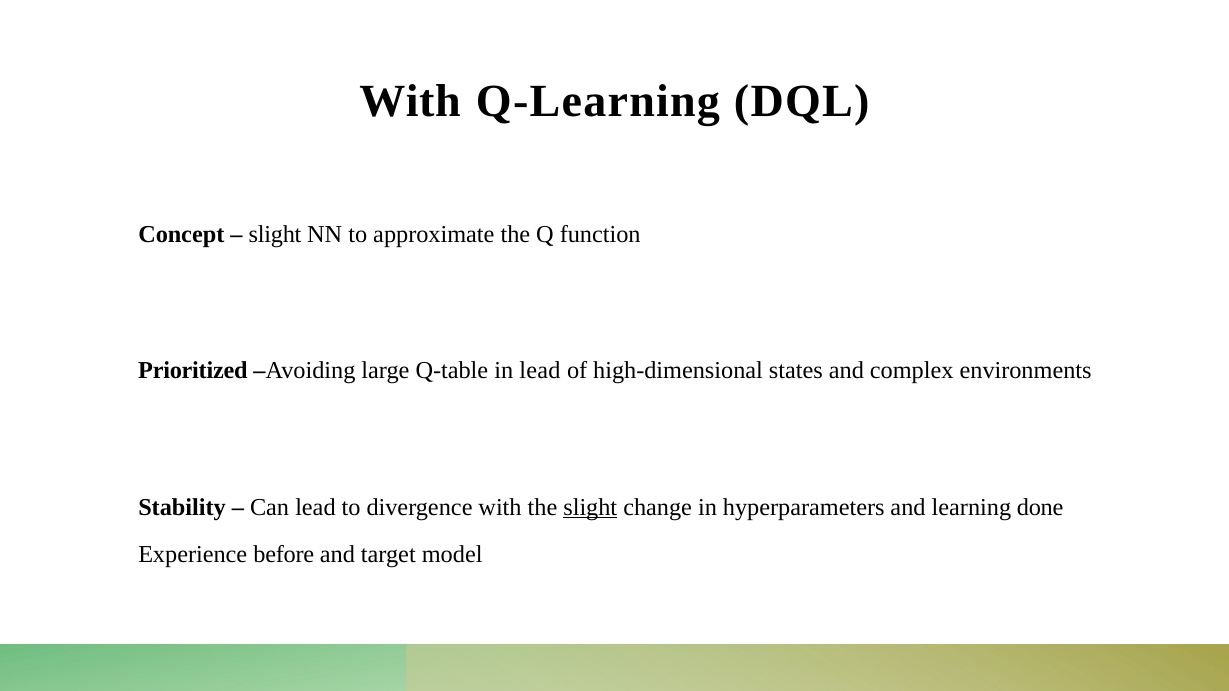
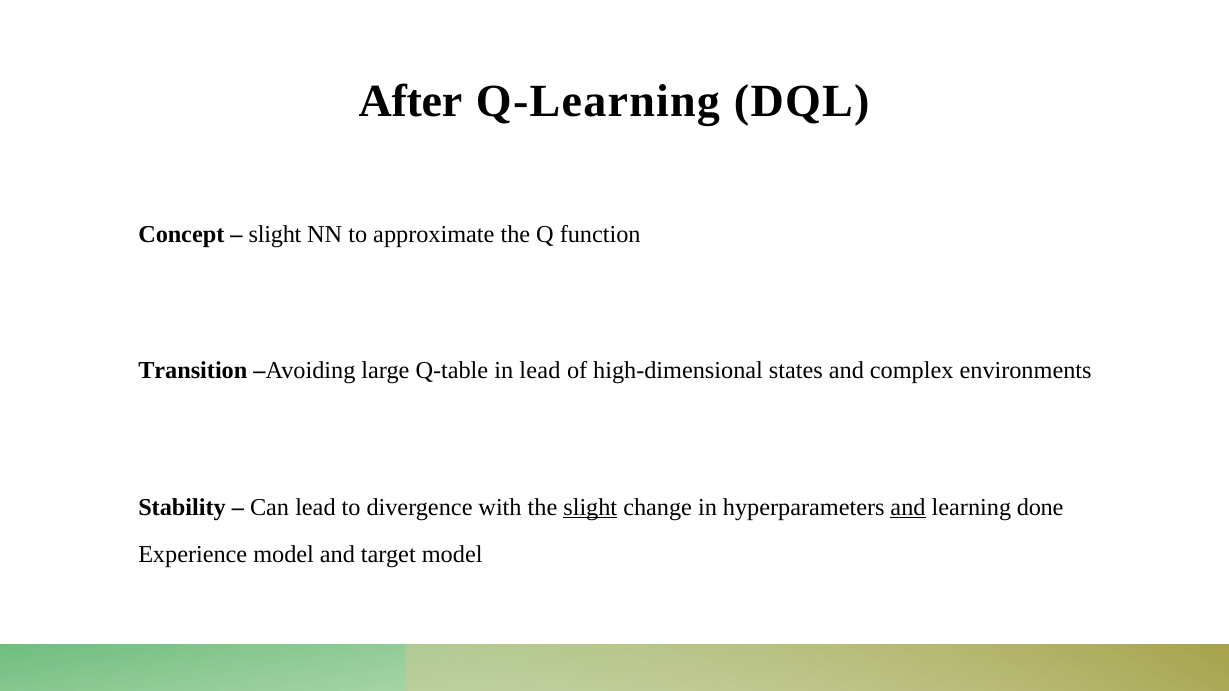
With: With -> After (410, 102)
Prioritized: Prioritized -> Transition (193, 371)
and underline: none -> present (908, 507)
Experience before: before -> model (284, 555)
